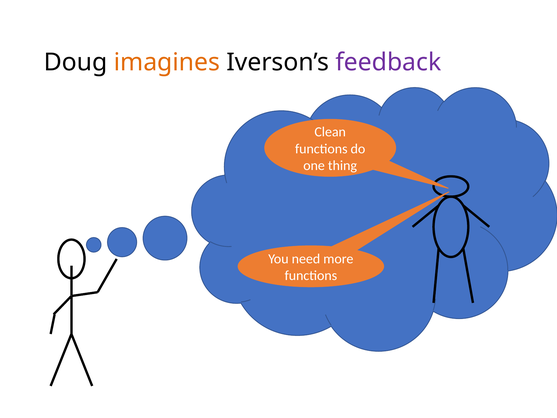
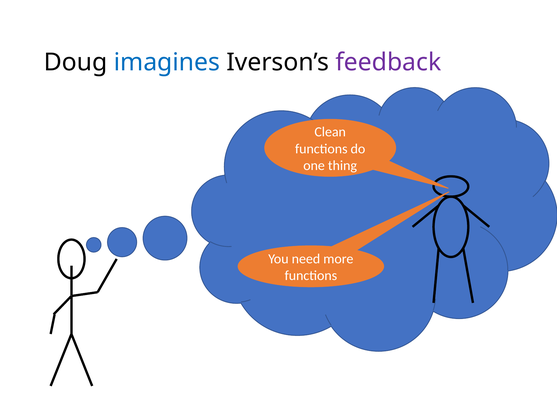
imagines colour: orange -> blue (167, 62)
